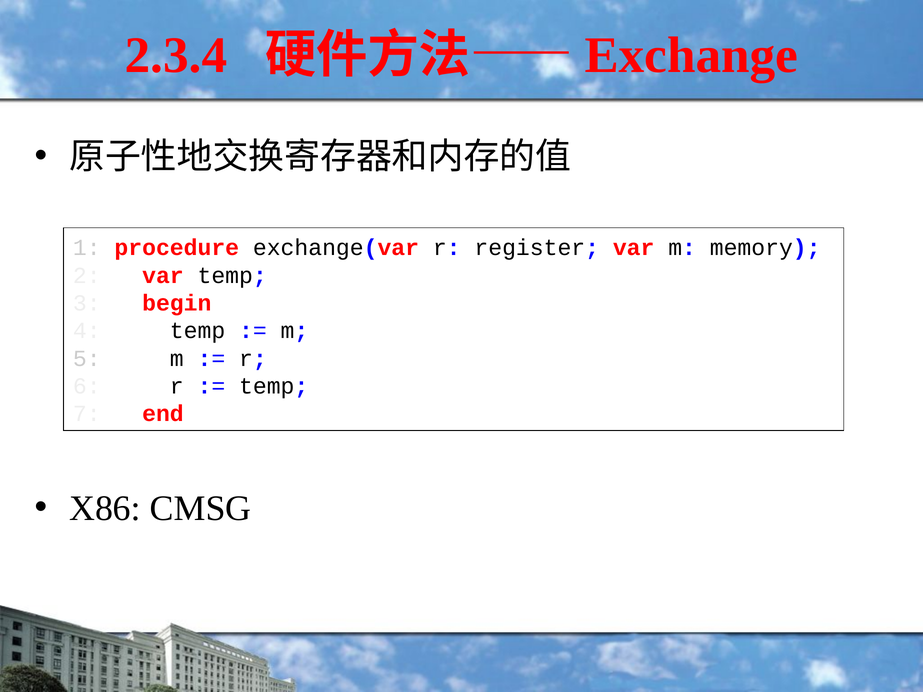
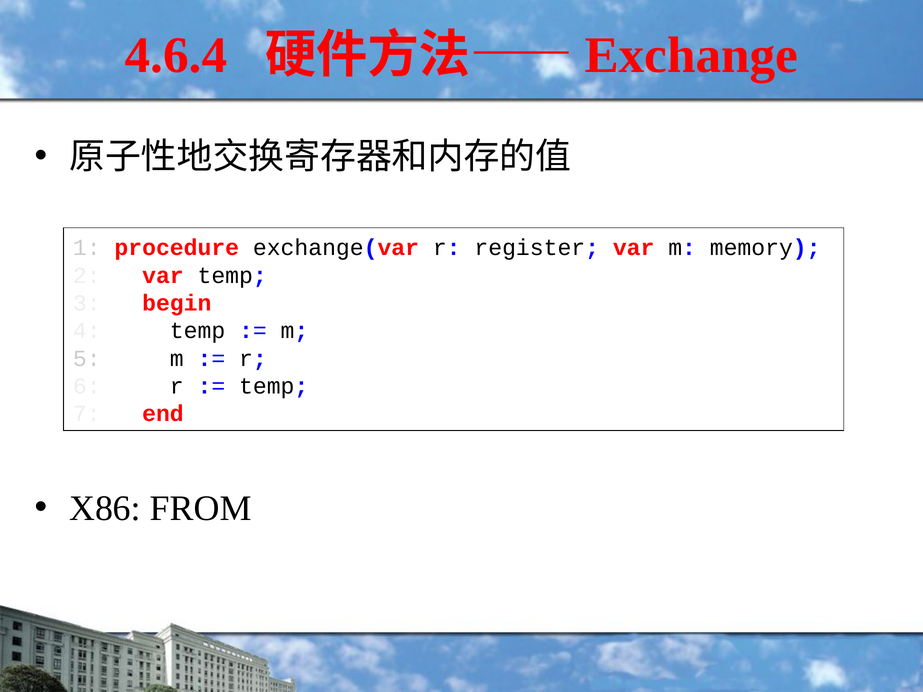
2.3.4: 2.3.4 -> 4.6.4 (176, 55)
CMSG: CMSG -> FROM (201, 509)
